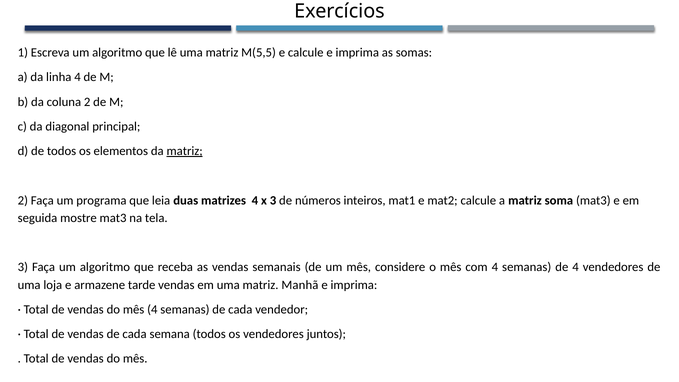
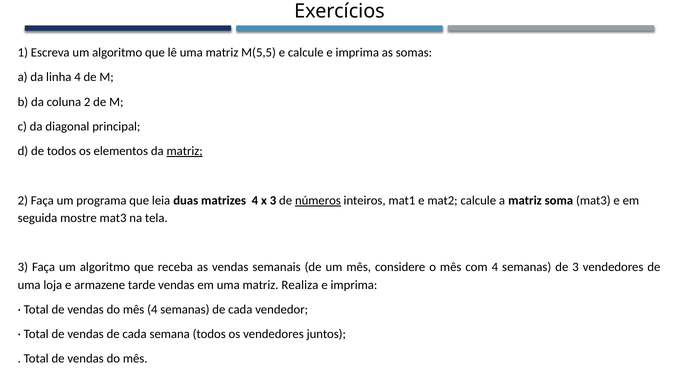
números underline: none -> present (318, 200)
de 4: 4 -> 3 (576, 267)
Manhã: Manhã -> Realiza (300, 285)
